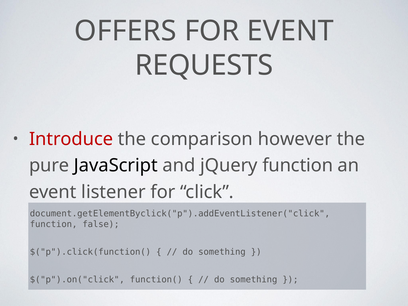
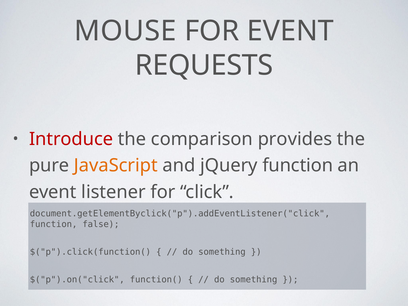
OFFERS: OFFERS -> MOUSE (125, 31)
however: however -> provides (295, 139)
JavaScript colour: black -> orange (116, 166)
